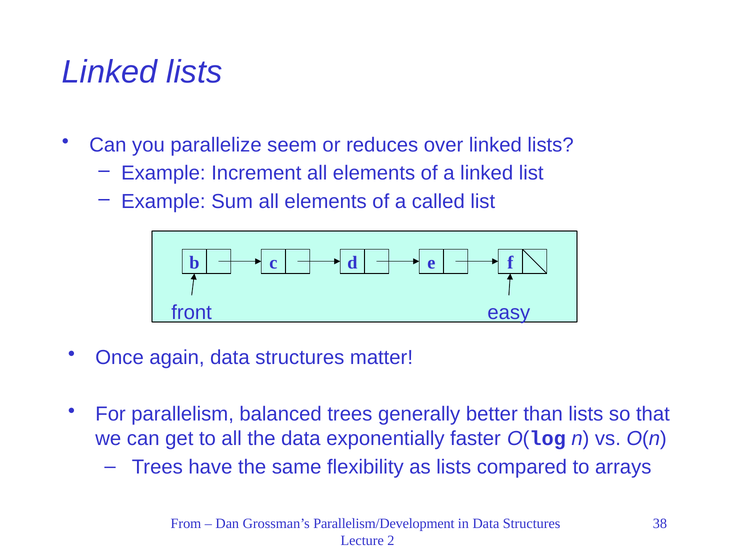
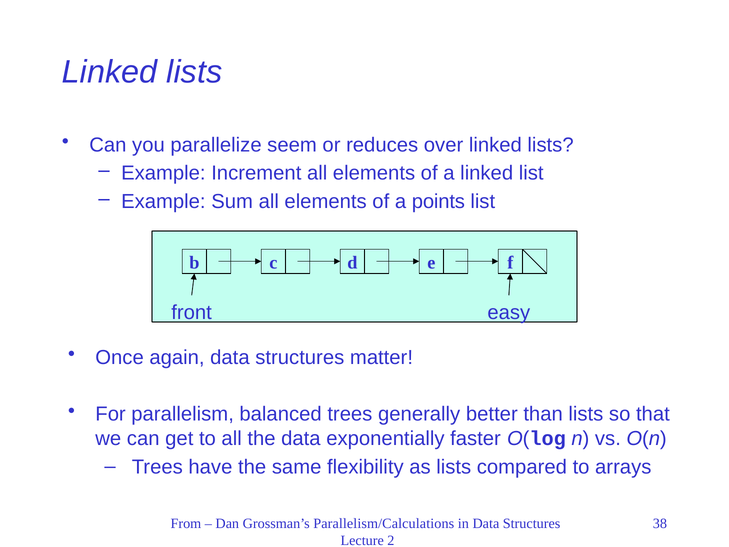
called: called -> points (438, 202)
Parallelism/Development: Parallelism/Development -> Parallelism/Calculations (384, 523)
